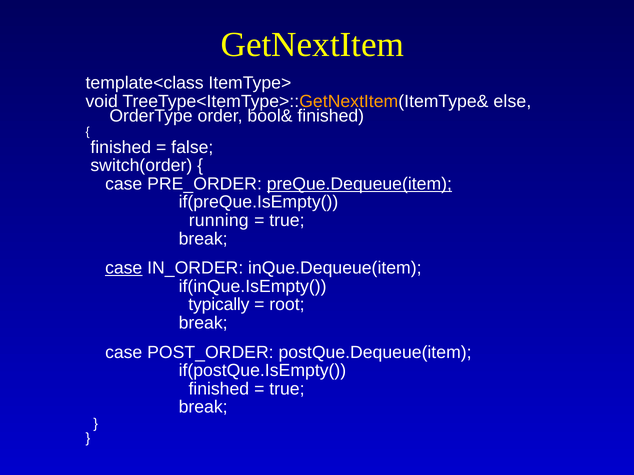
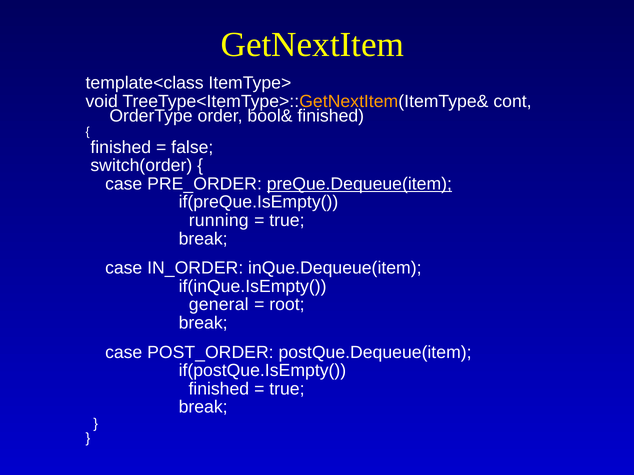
else: else -> cont (512, 101)
case underline: present -> none (124, 268)
typically: typically -> general (219, 305)
